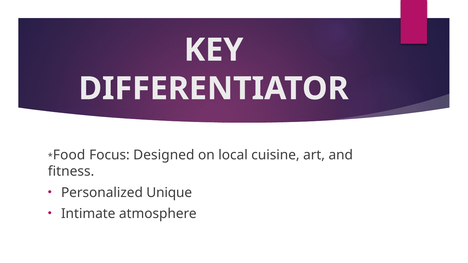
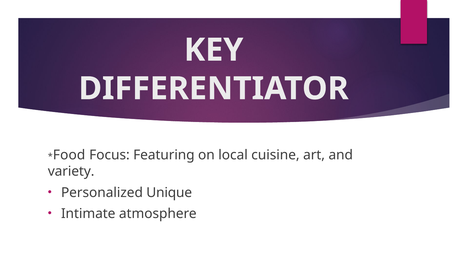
Designed: Designed -> Featuring (164, 155)
fitness: fitness -> variety (71, 171)
